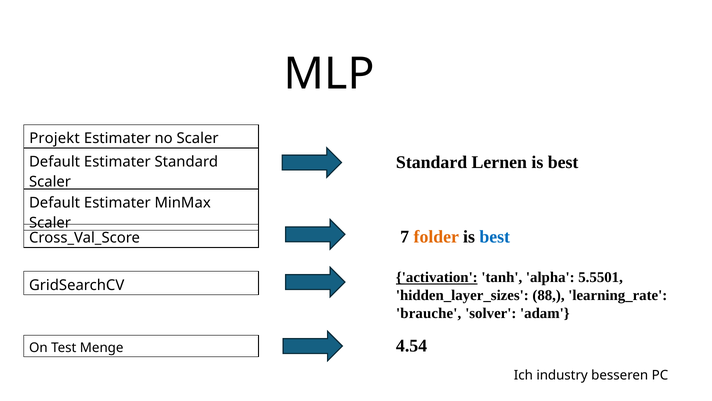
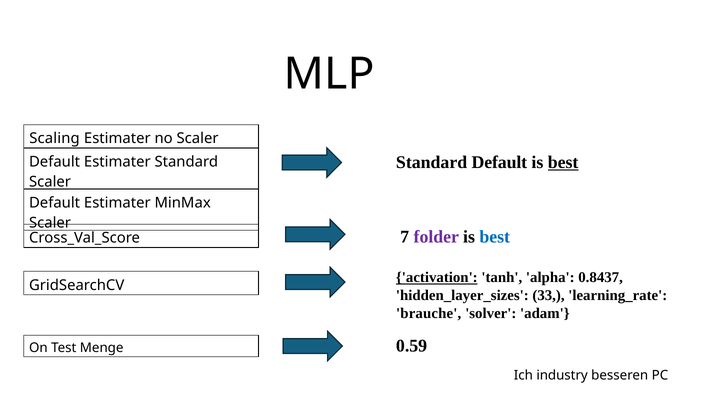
Projekt: Projekt -> Scaling (55, 138)
Standard Lernen: Lernen -> Default (499, 162)
best underline: none -> present (563, 162)
folder colour: orange -> purple (436, 236)
5.5501: 5.5501 -> 0.8437 (601, 277)
88: 88 -> 33 (549, 295)
4.54: 4.54 -> 0.59 (412, 345)
